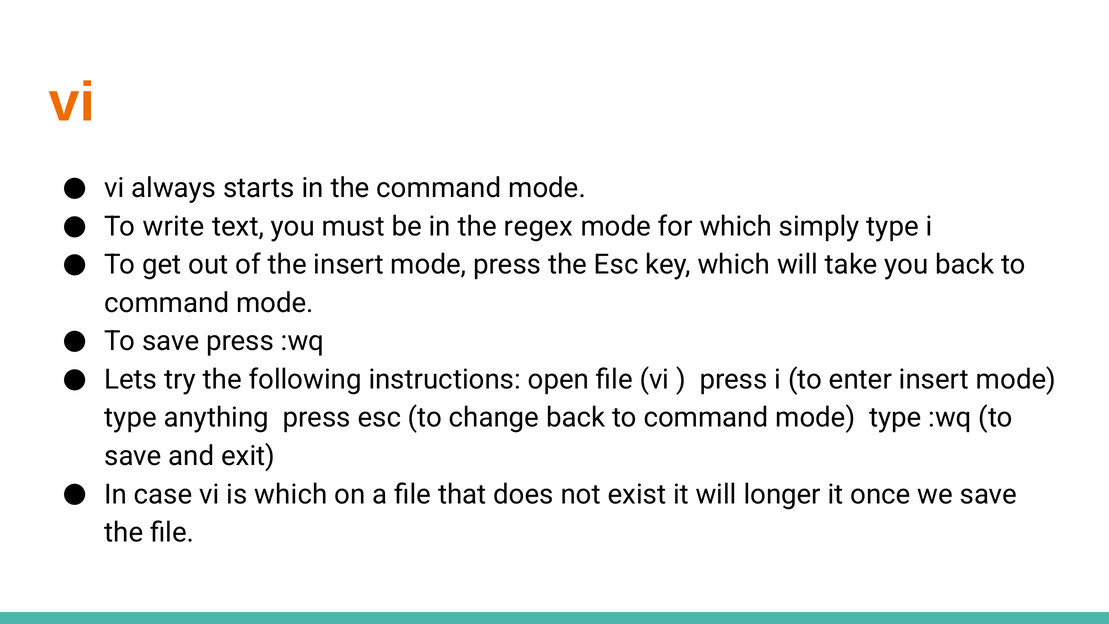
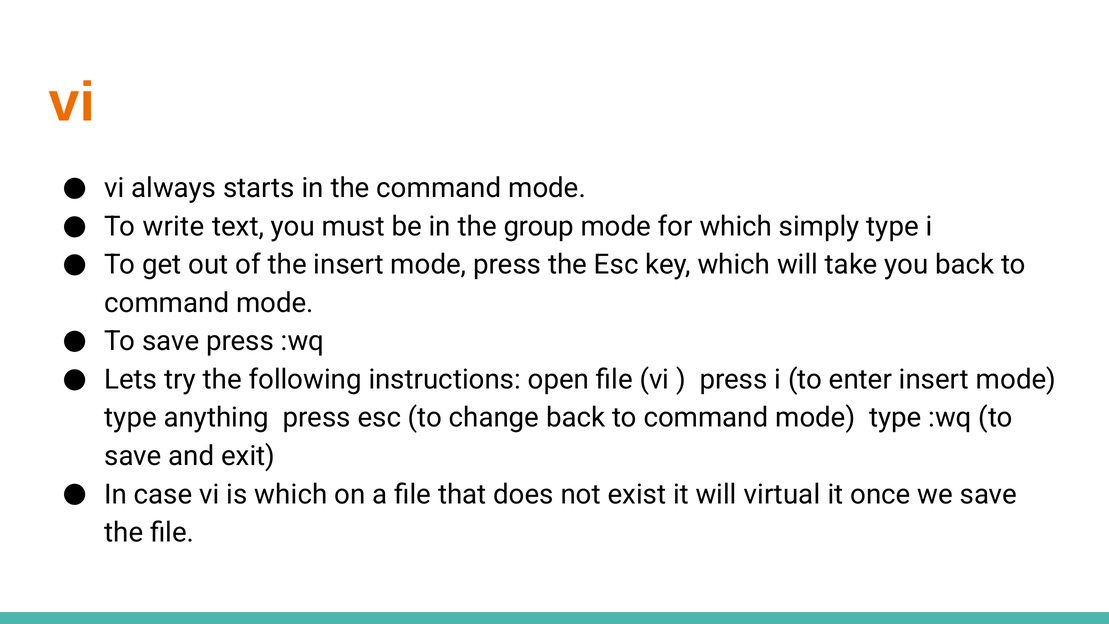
regex: regex -> group (539, 226)
longer: longer -> virtual (782, 494)
